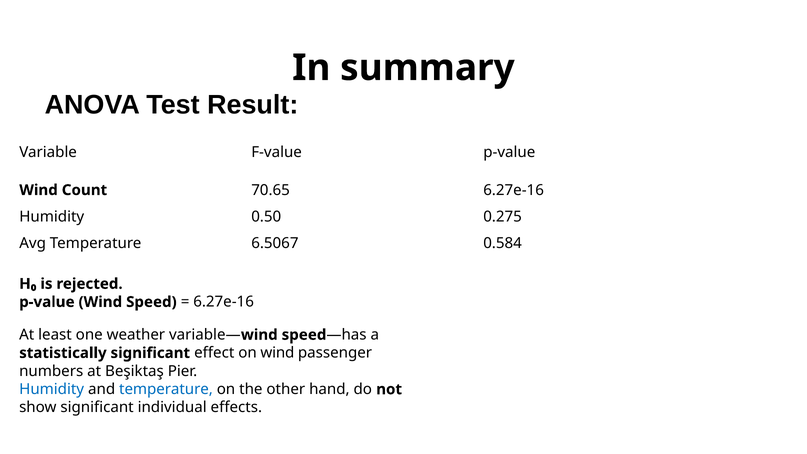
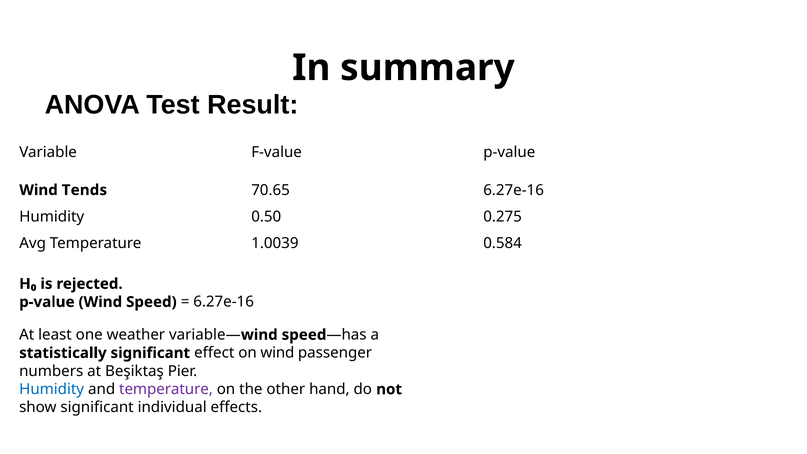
Count: Count -> Tends (84, 190)
6.5067: 6.5067 -> 1.0039 (275, 243)
temperature colour: blue -> purple (166, 389)
